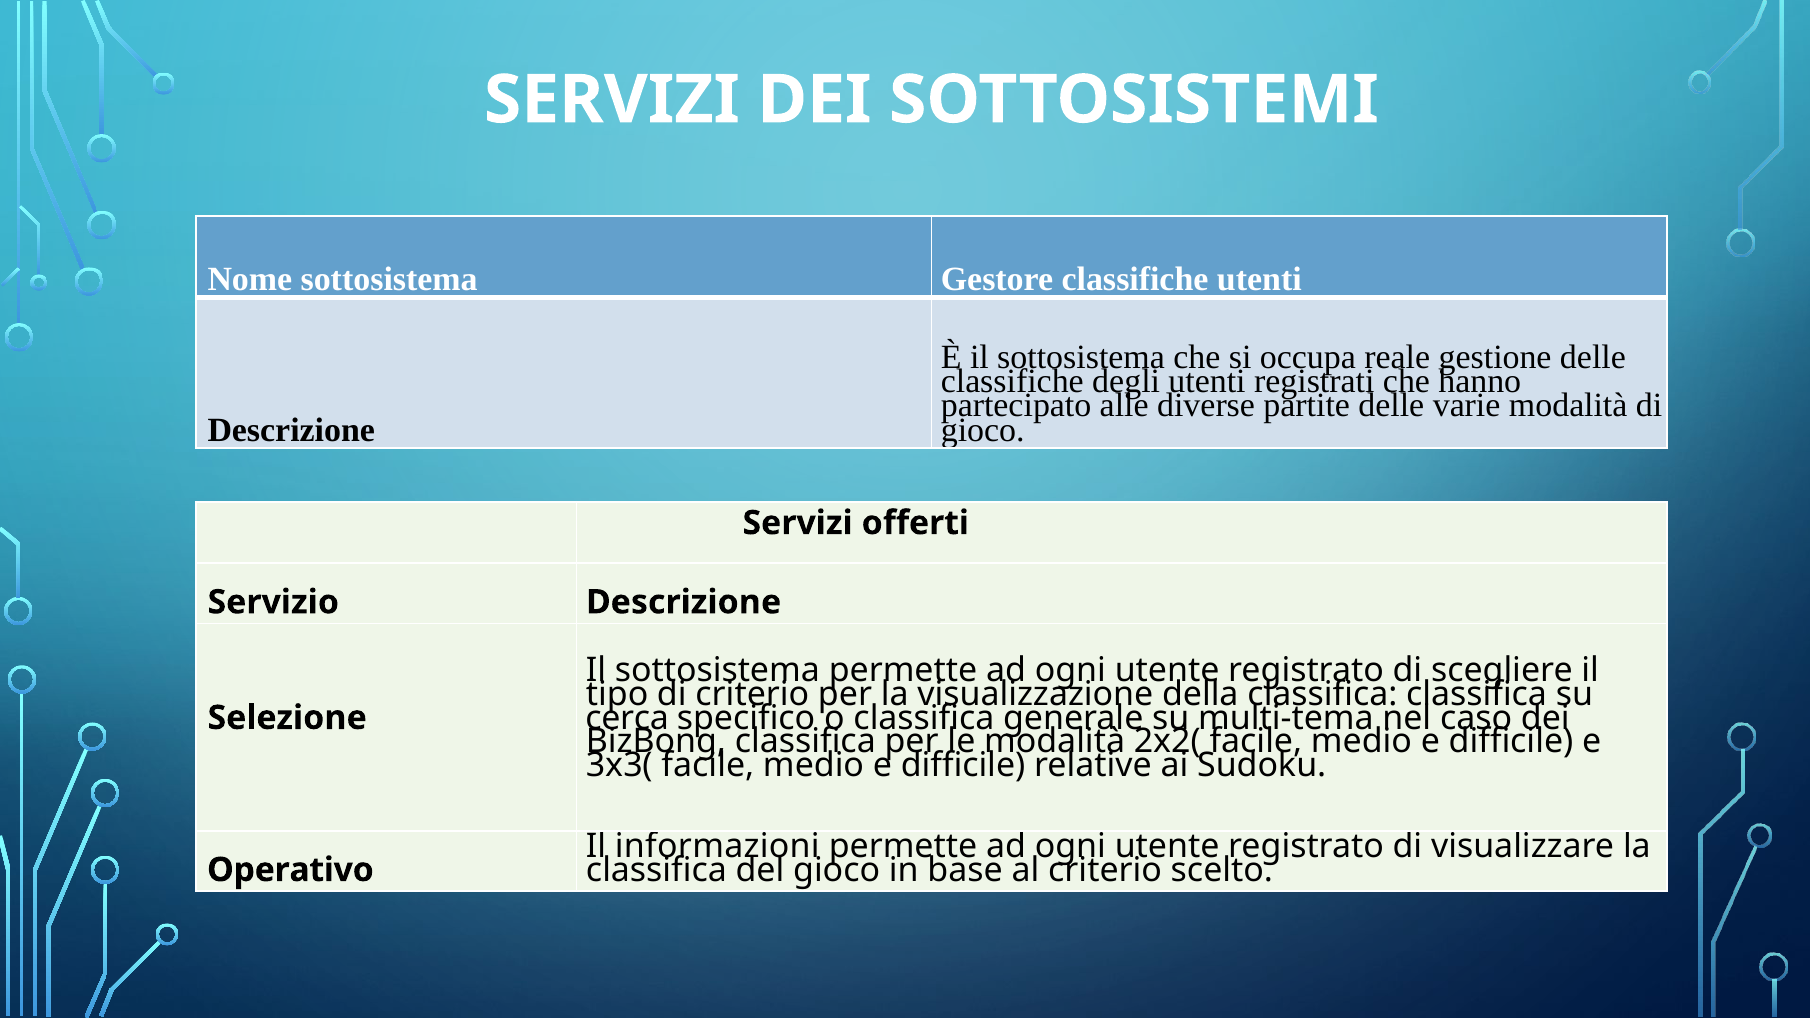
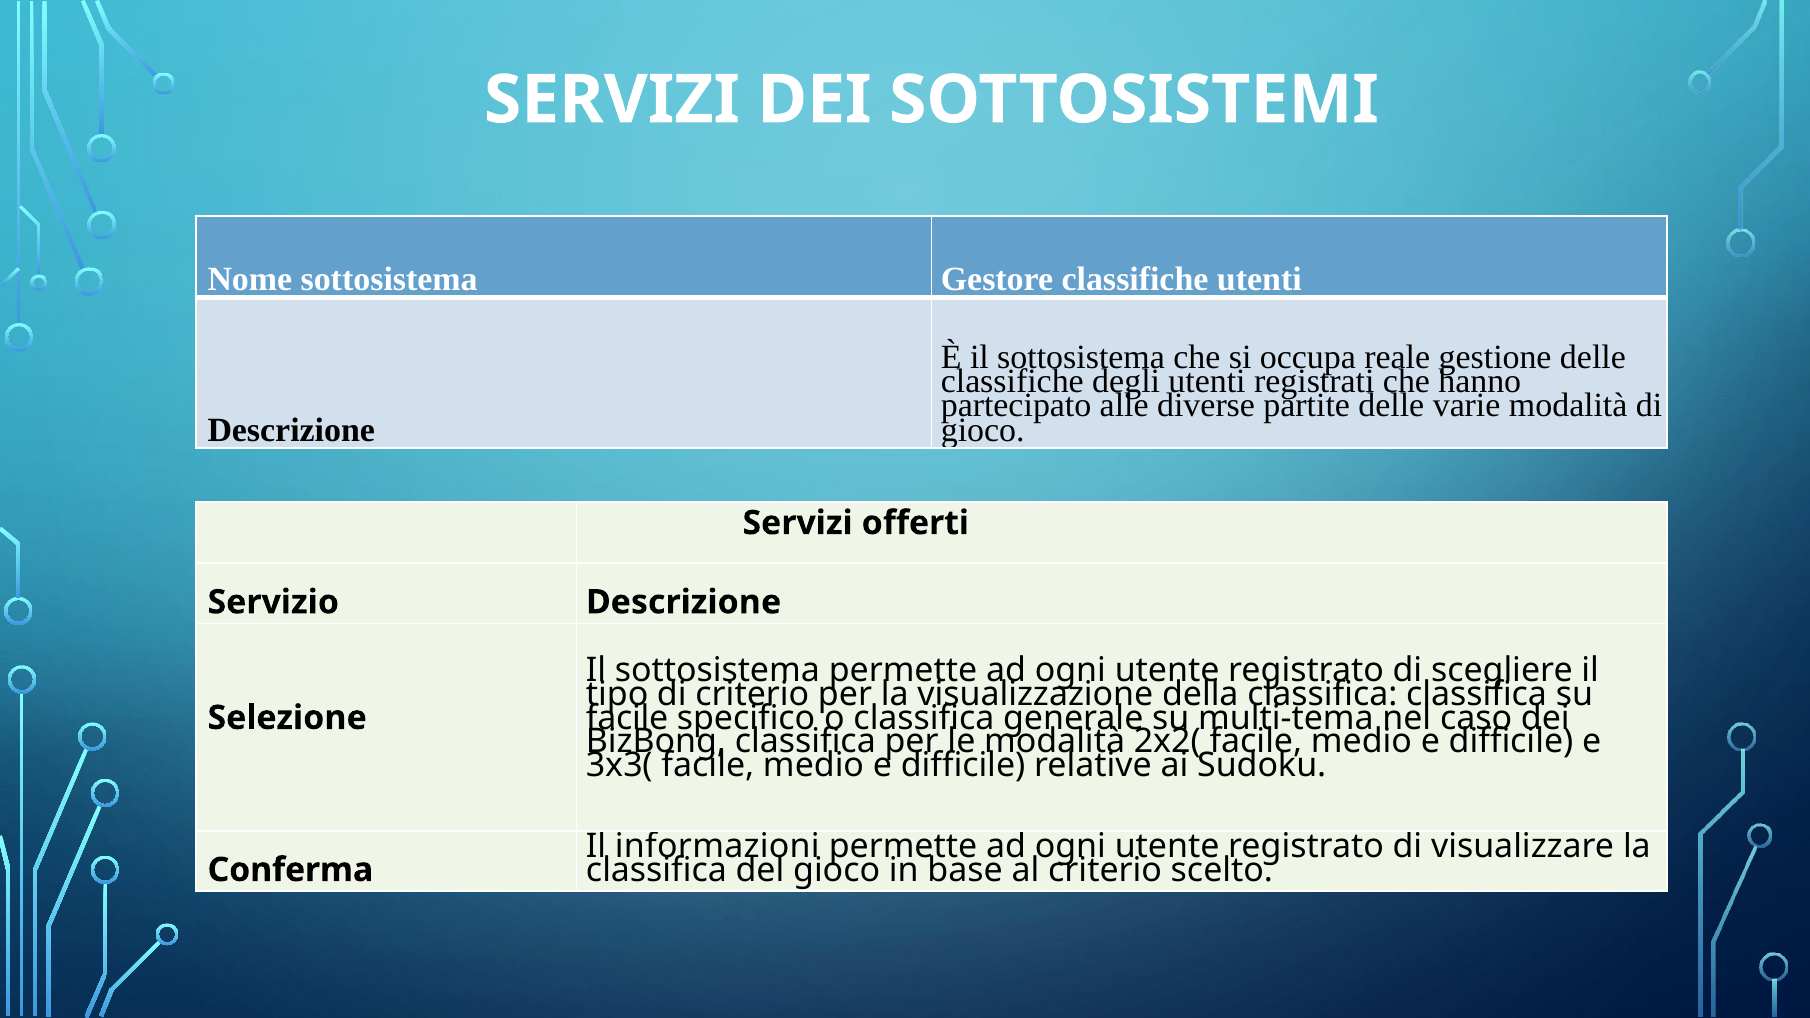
cerca: cerca -> facile (627, 718)
Operativo: Operativo -> Conferma (290, 870)
